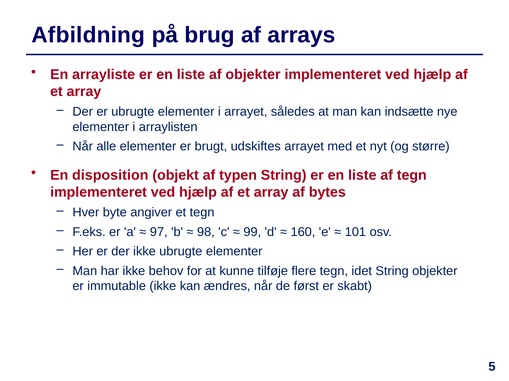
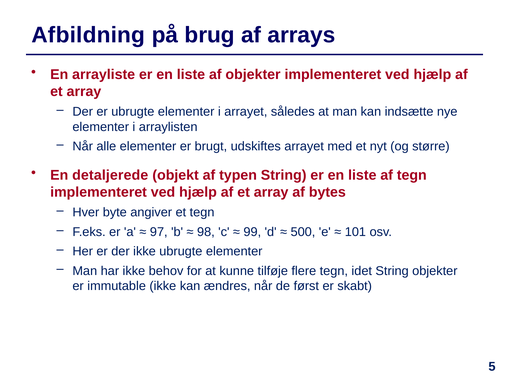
disposition: disposition -> detaljerede (110, 176)
160: 160 -> 500 (303, 232)
